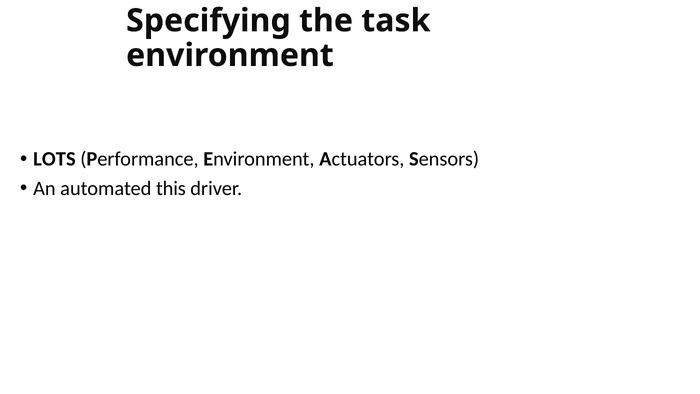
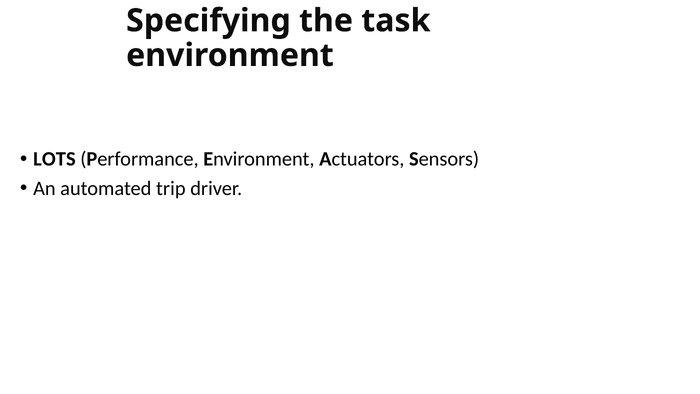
this: this -> trip (171, 188)
